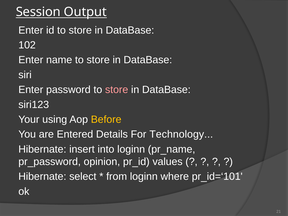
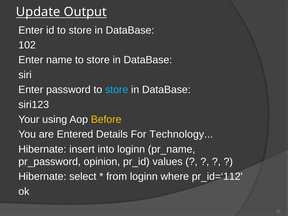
Session: Session -> Update (38, 12)
store colour: pink -> light blue (117, 90)
pr_id=‘101: pr_id=‘101 -> pr_id=‘112 (217, 177)
